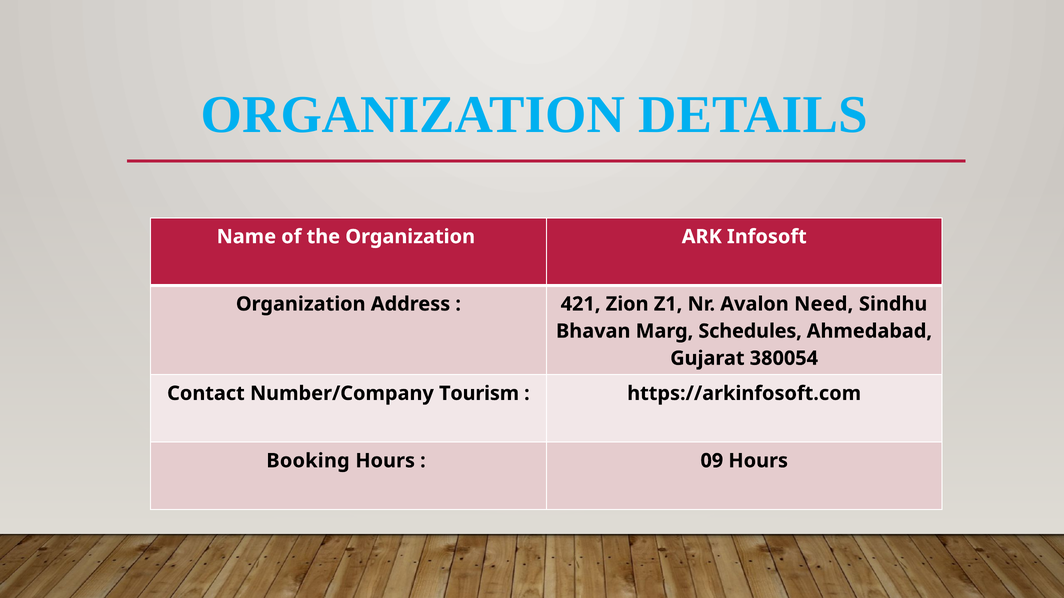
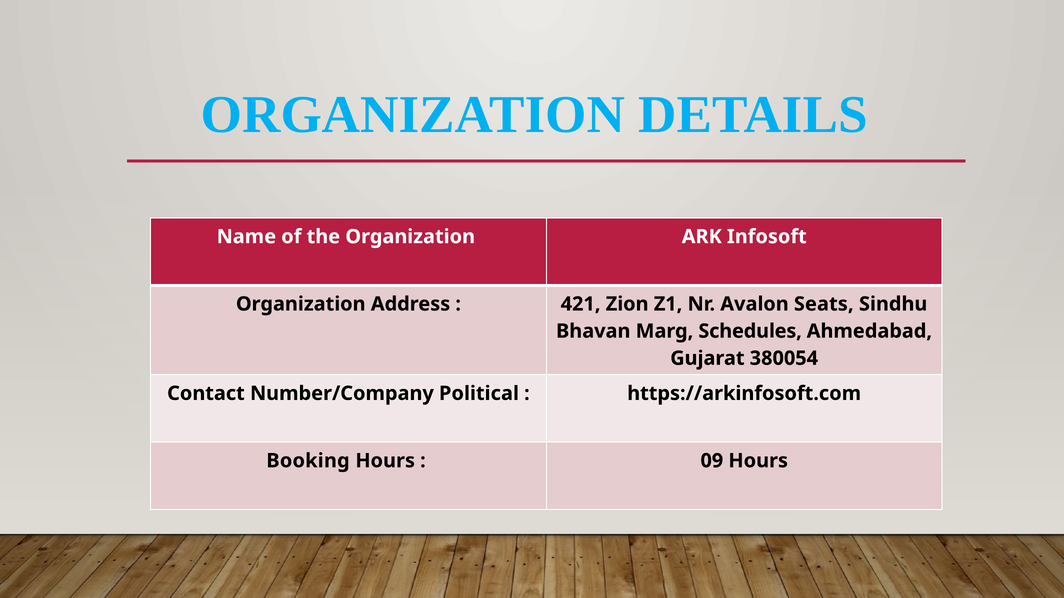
Need: Need -> Seats (824, 304)
Tourism: Tourism -> Political (479, 394)
